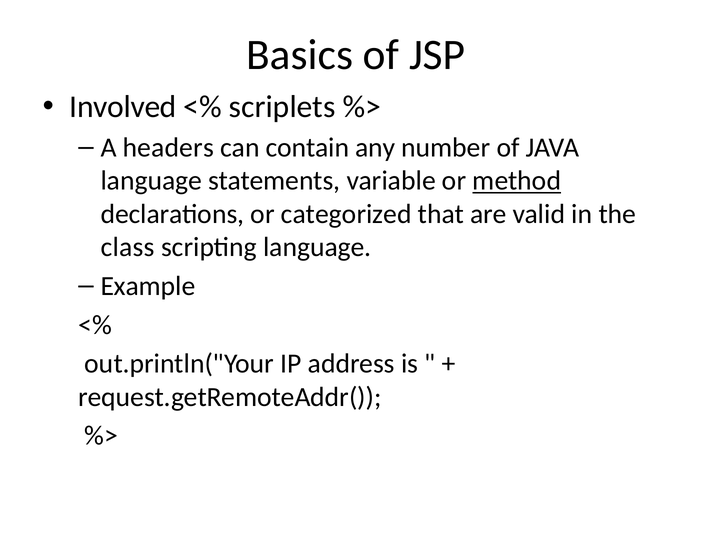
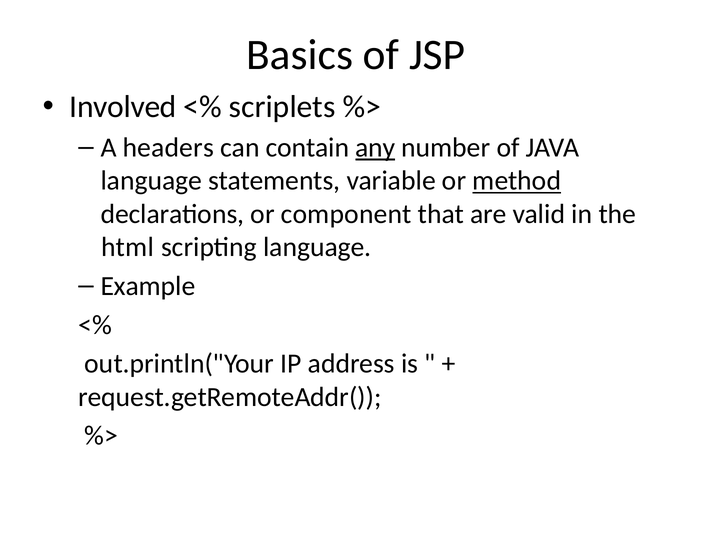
any underline: none -> present (375, 148)
categorized: categorized -> component (346, 214)
class: class -> html (128, 247)
